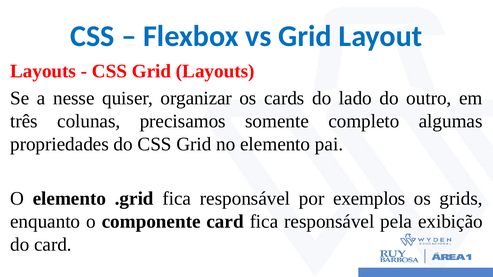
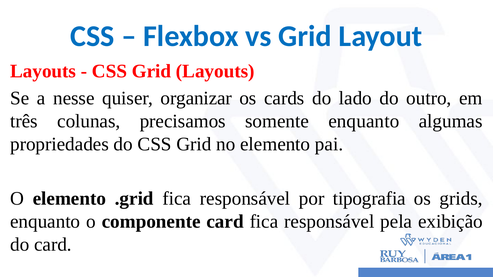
somente completo: completo -> enquanto (364, 121)
exemplos: exemplos -> tipografia (369, 199)
